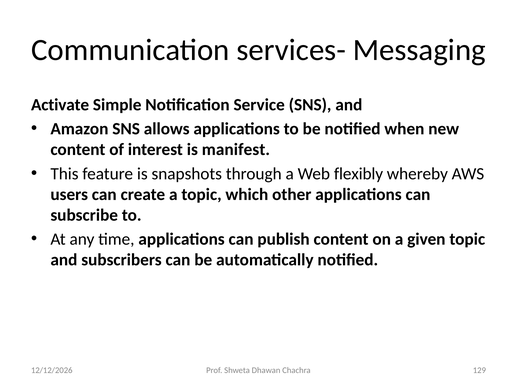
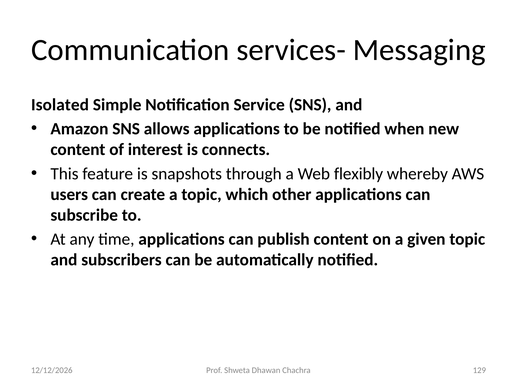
Activate: Activate -> Isolated (60, 105)
manifest: manifest -> connects (236, 149)
